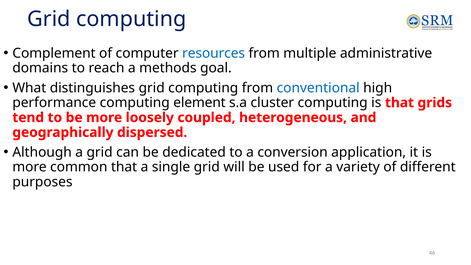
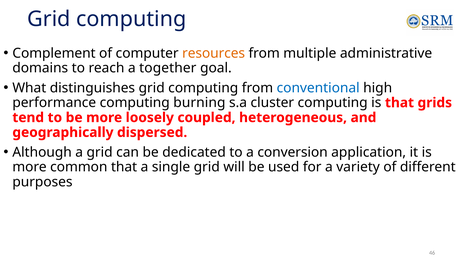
resources colour: blue -> orange (214, 53)
methods: methods -> together (168, 68)
element: element -> burning (199, 103)
